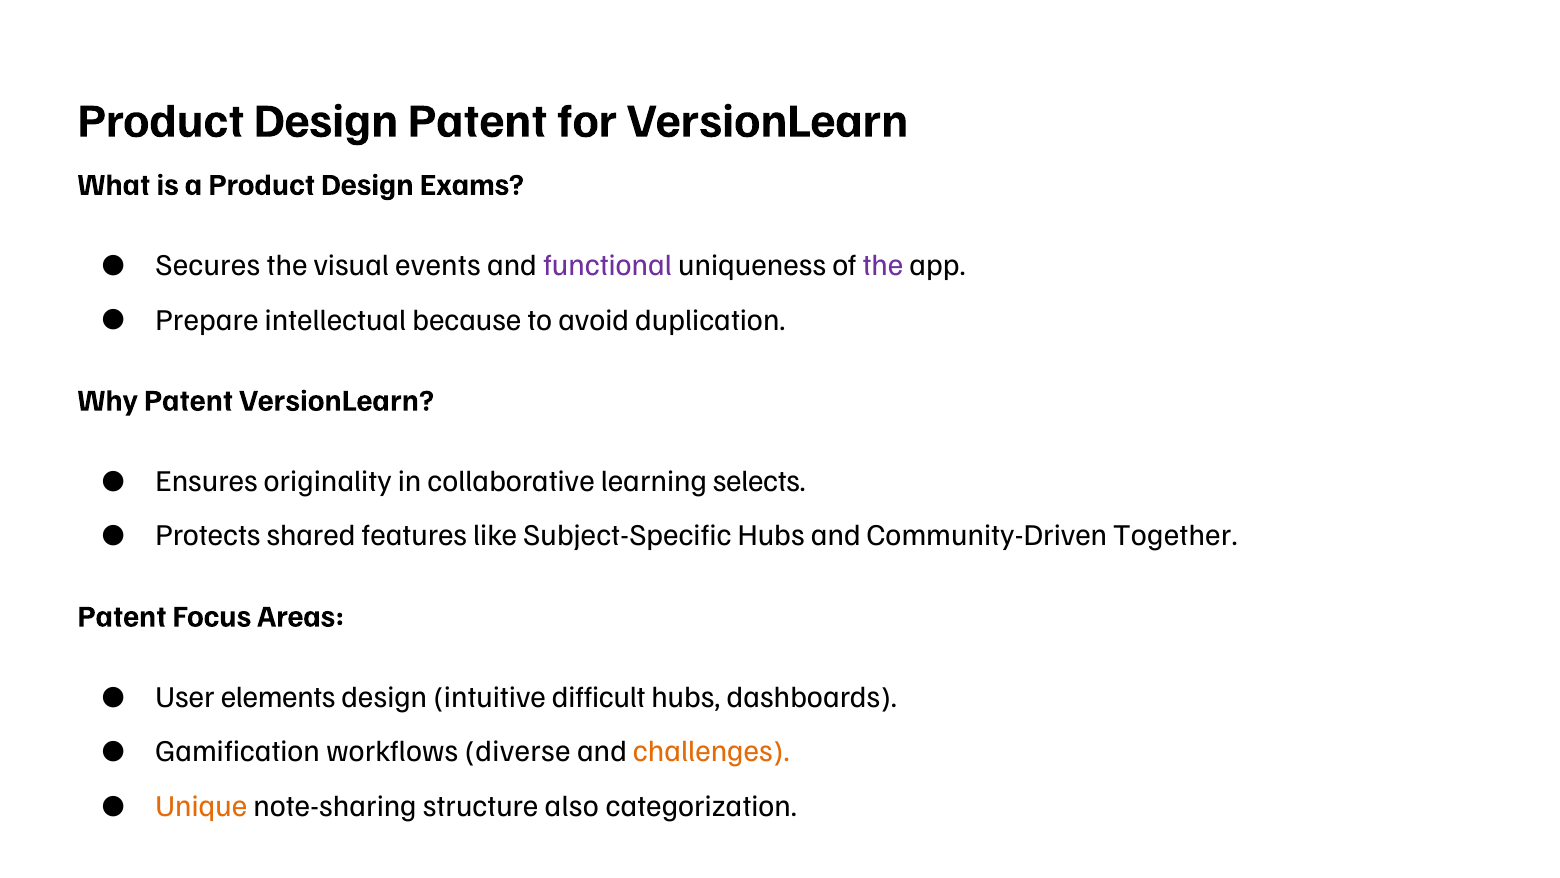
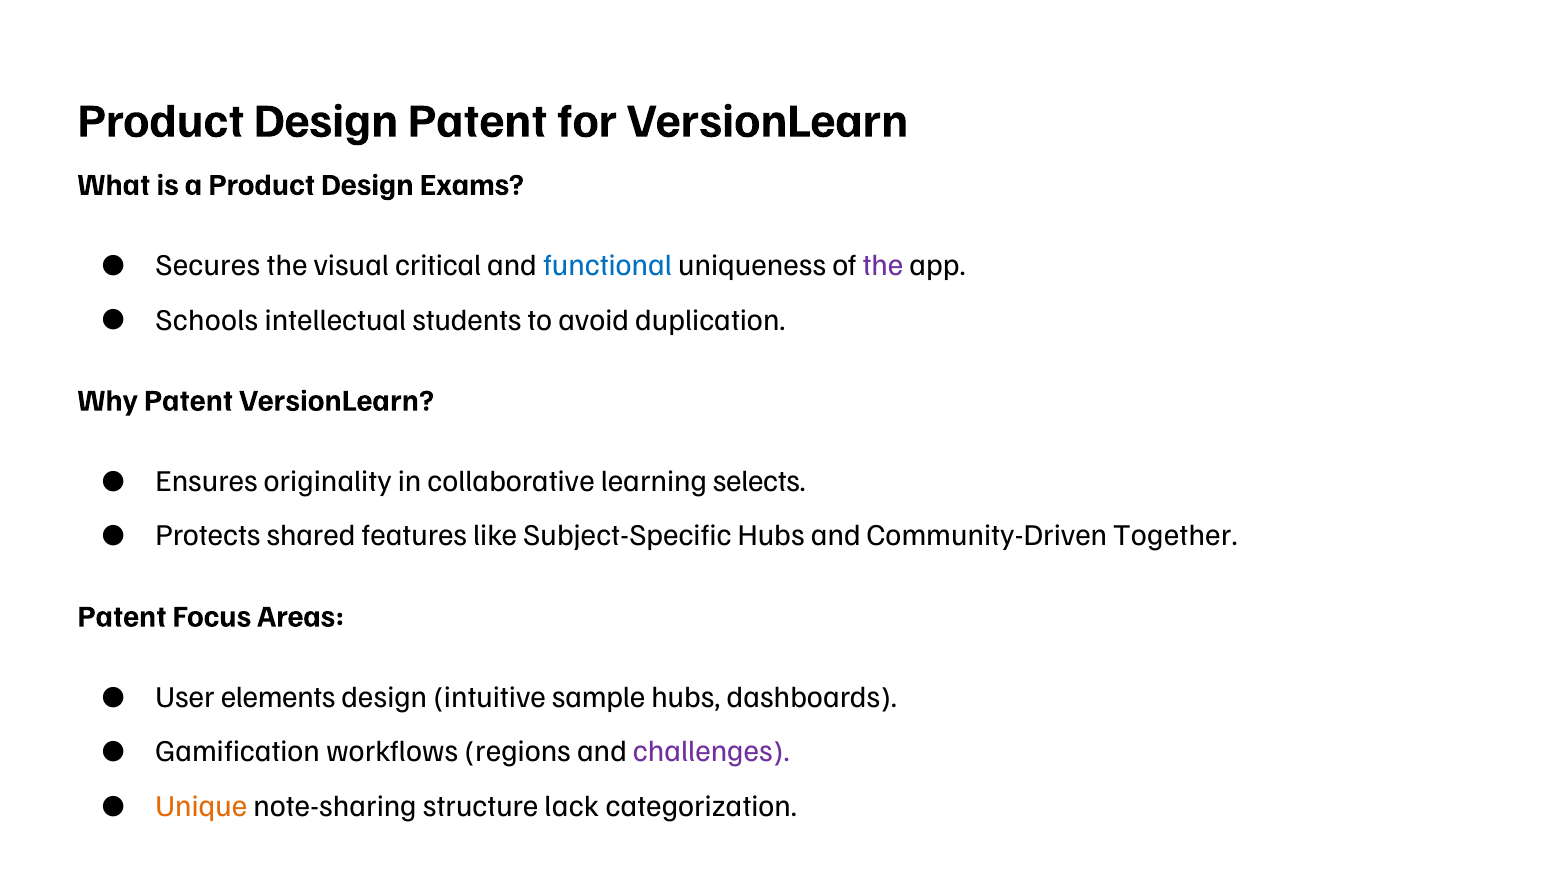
events: events -> critical (438, 265)
functional colour: purple -> blue (608, 265)
Prepare: Prepare -> Schools (207, 320)
because: because -> students (467, 320)
difficult: difficult -> sample (599, 697)
diverse: diverse -> regions (518, 751)
challenges colour: orange -> purple (711, 751)
also: also -> lack (572, 806)
